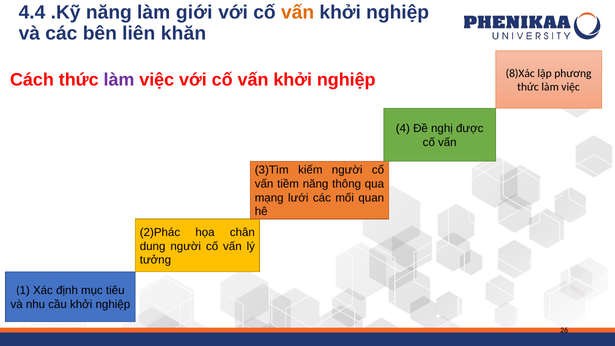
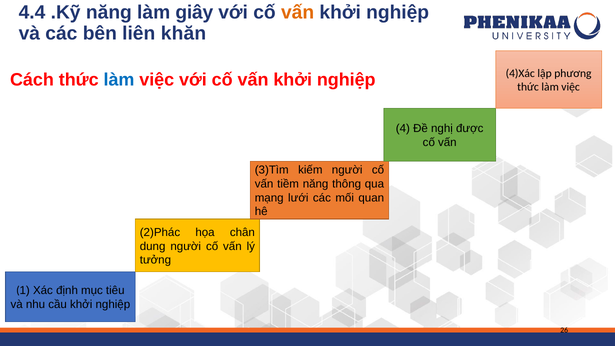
giới: giới -> giây (194, 13)
8)Xác: 8)Xác -> 4)Xác (520, 73)
làm colour: purple -> blue (119, 80)
